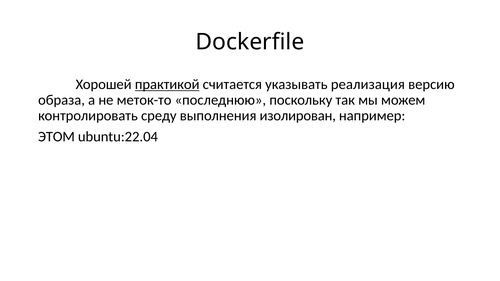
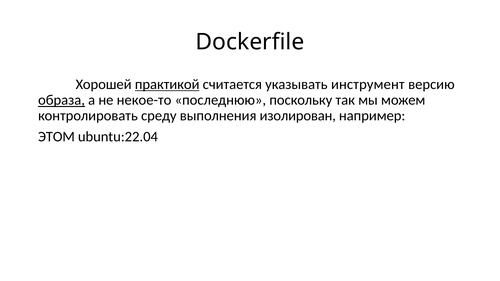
реализация: реализация -> инструмент (368, 85)
образа underline: none -> present (62, 100)
меток-то: меток-то -> некое-то (144, 100)
